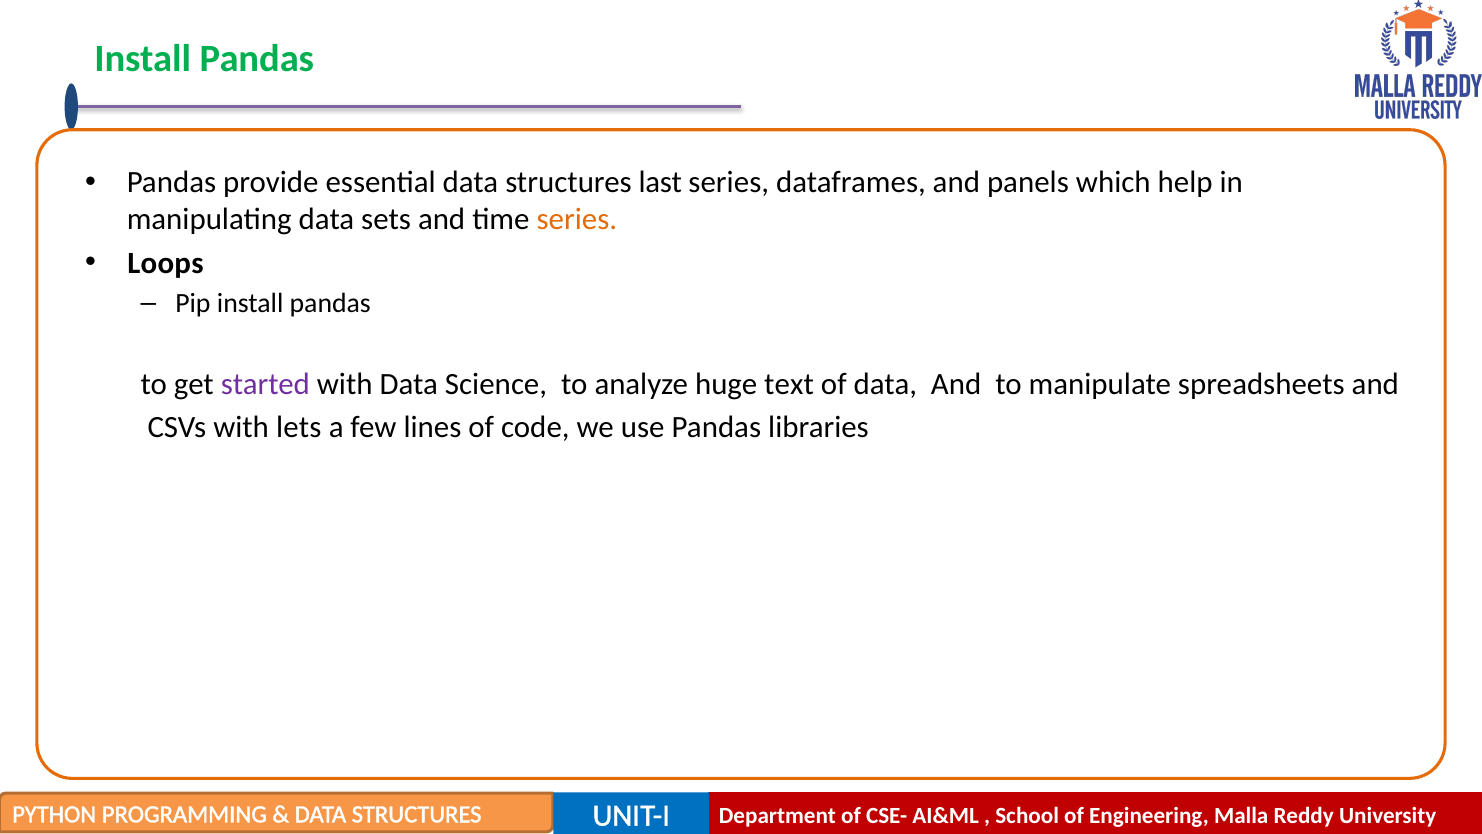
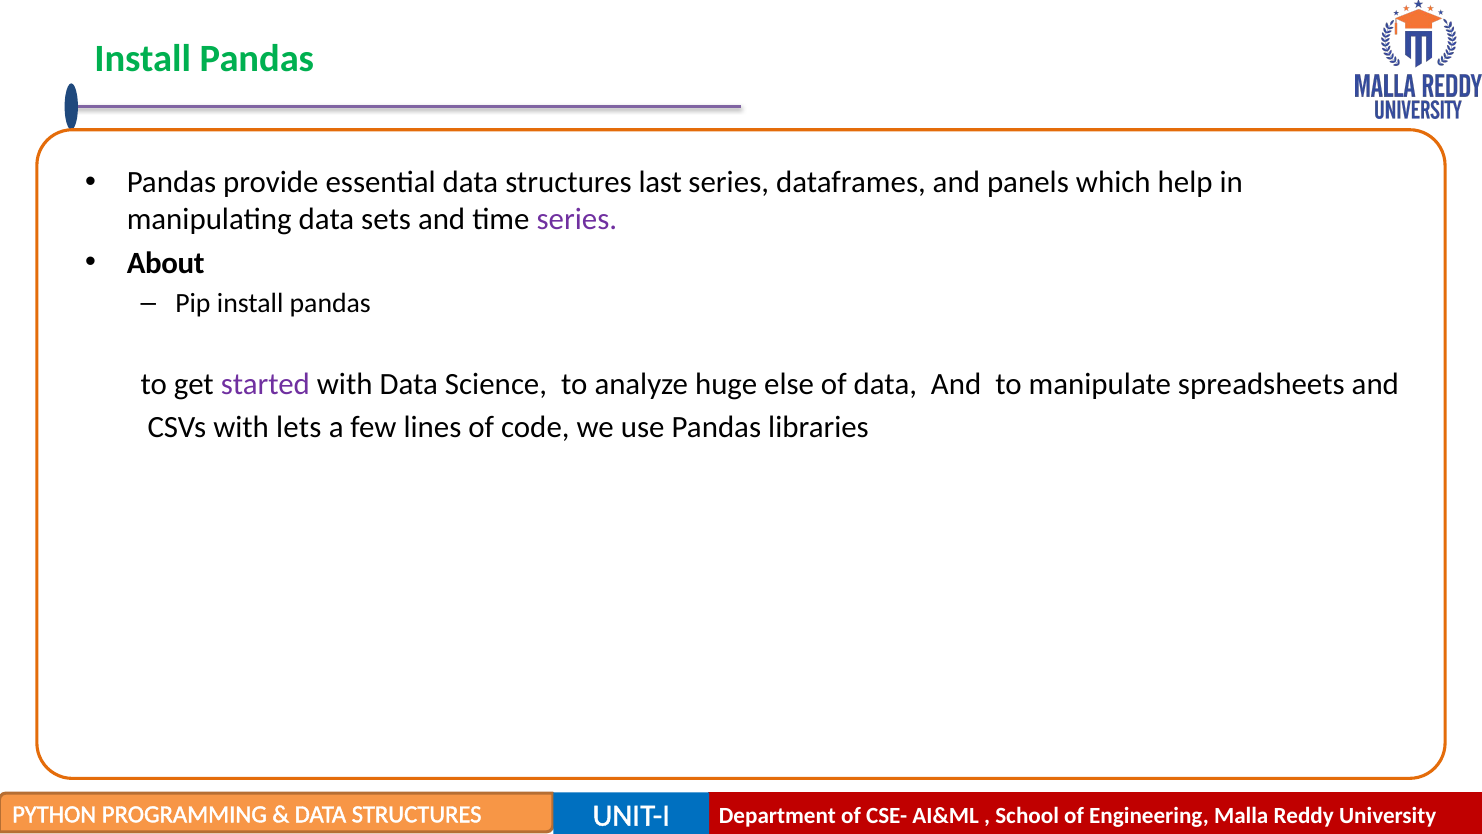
series colour: orange -> purple (577, 220)
Loops: Loops -> About (166, 263)
text: text -> else (789, 384)
